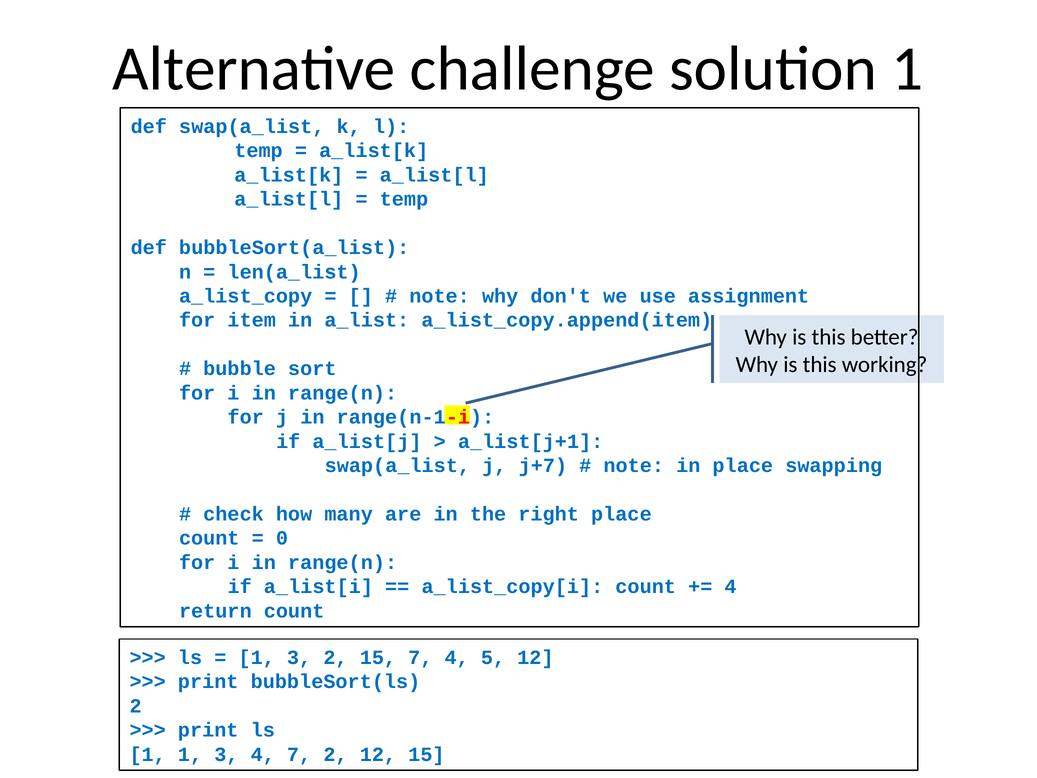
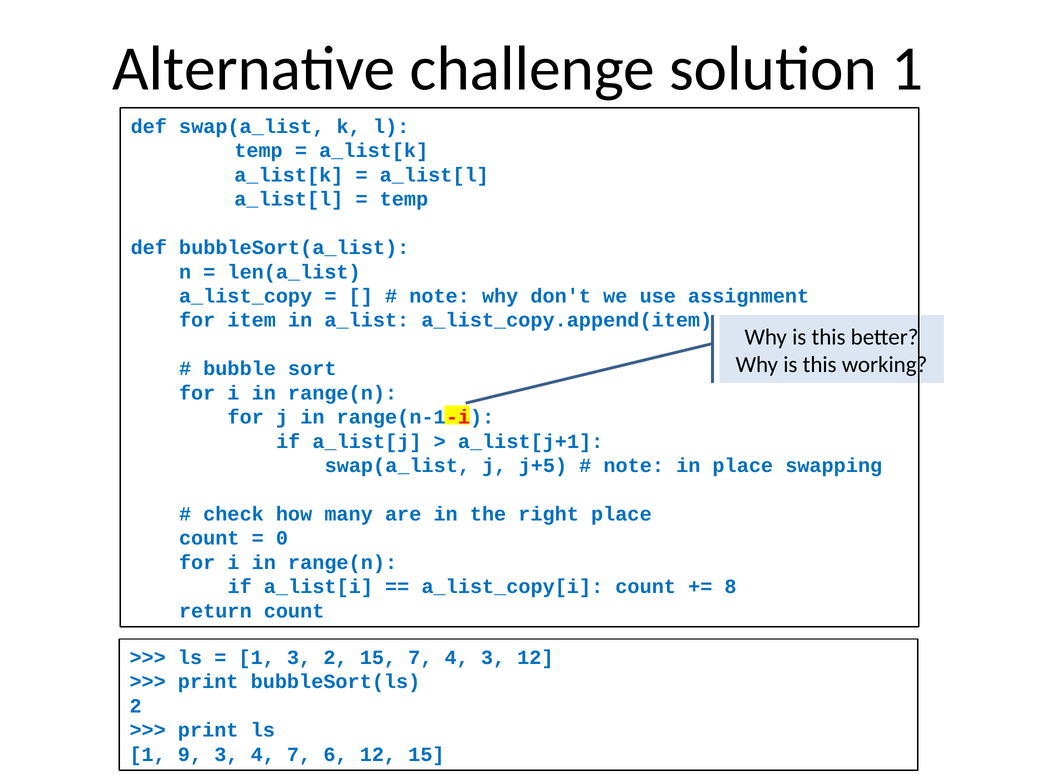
j+7: j+7 -> j+5 (543, 465)
4: 4 -> 8 (731, 587)
4 5: 5 -> 3 (493, 657)
1 1: 1 -> 9 (190, 754)
7 2: 2 -> 6 (335, 754)
